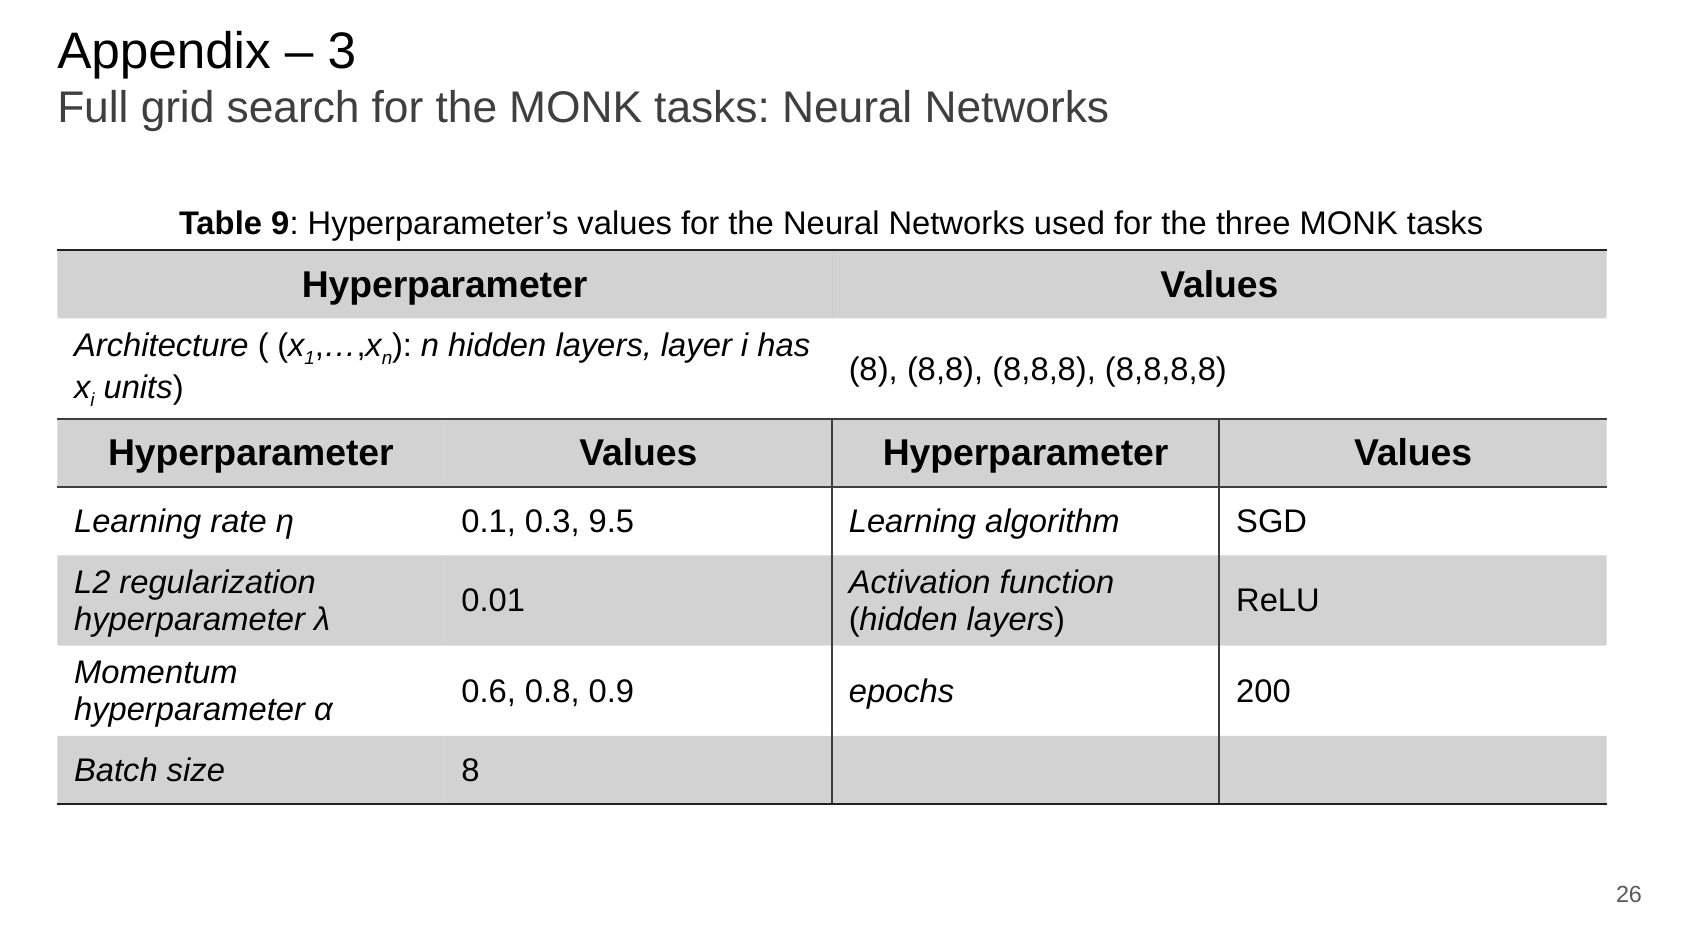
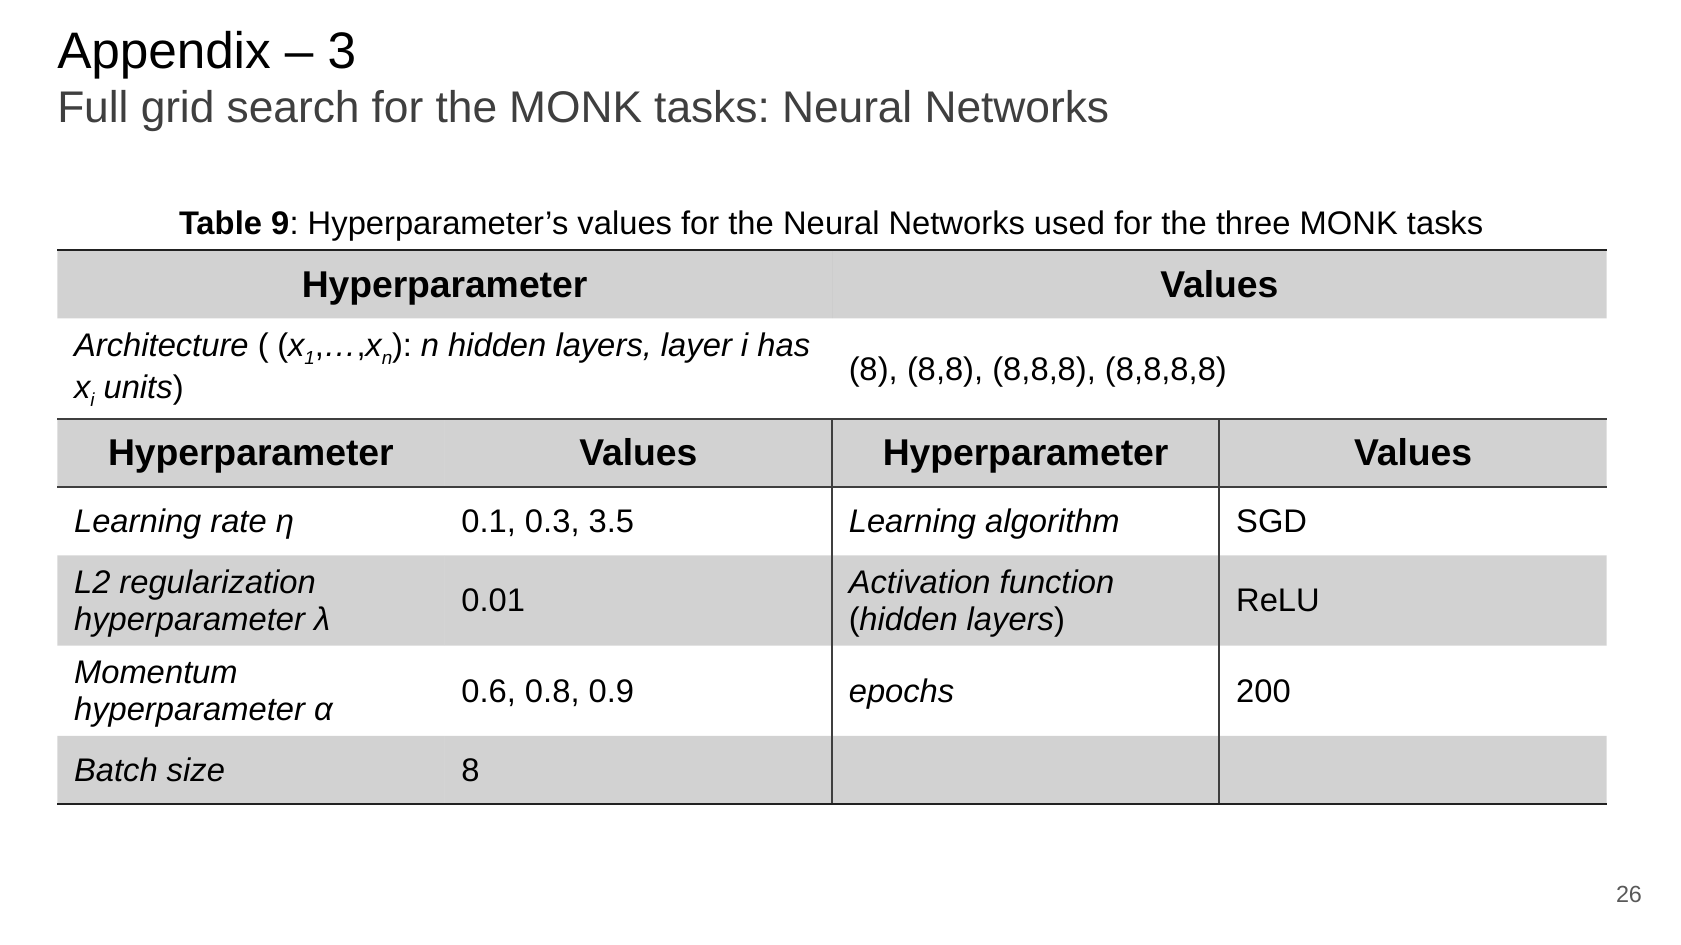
9.5: 9.5 -> 3.5 (611, 522)
